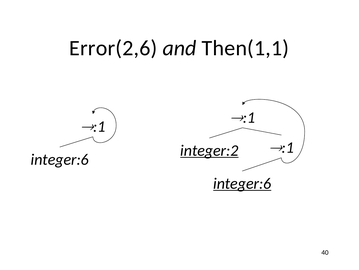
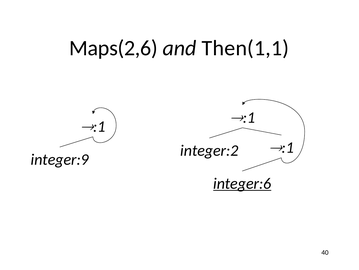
Error(2,6: Error(2,6 -> Maps(2,6 (113, 48)
integer:2 underline: present -> none (209, 150)
integer:6: integer:6 -> integer:9 (60, 159)
